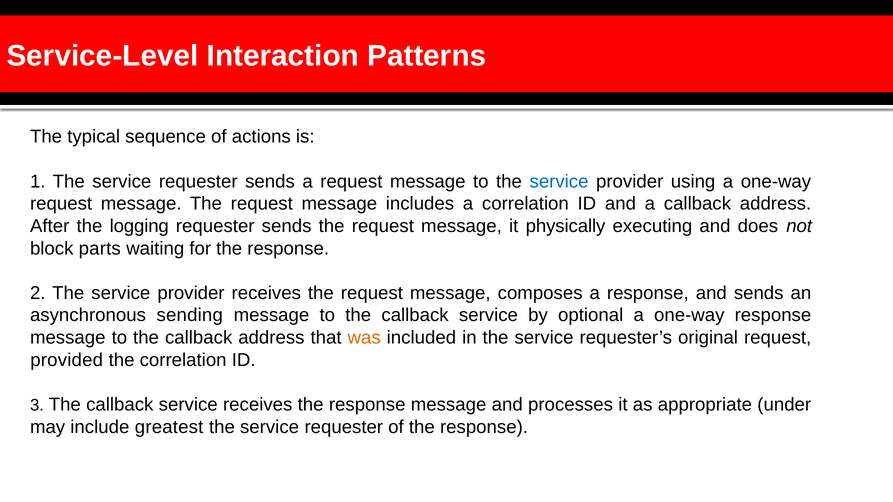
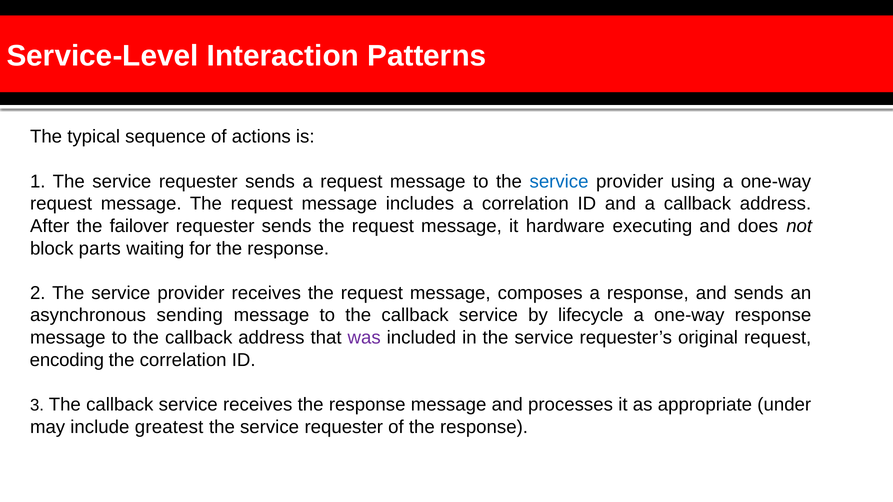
logging: logging -> failover (139, 226)
physically: physically -> hardware (565, 226)
optional: optional -> lifecycle (591, 316)
was colour: orange -> purple (364, 338)
provided: provided -> encoding (67, 360)
